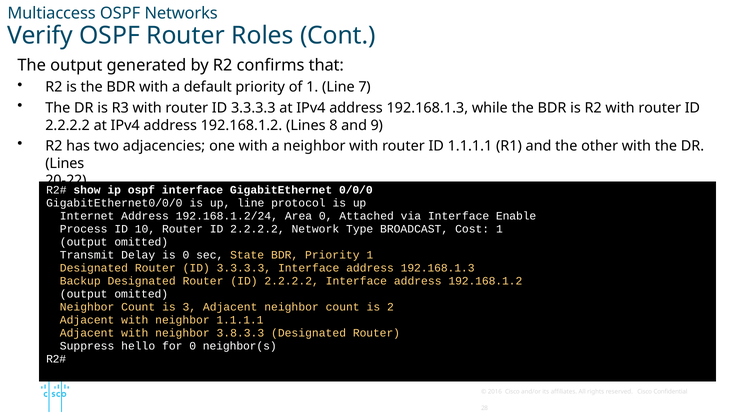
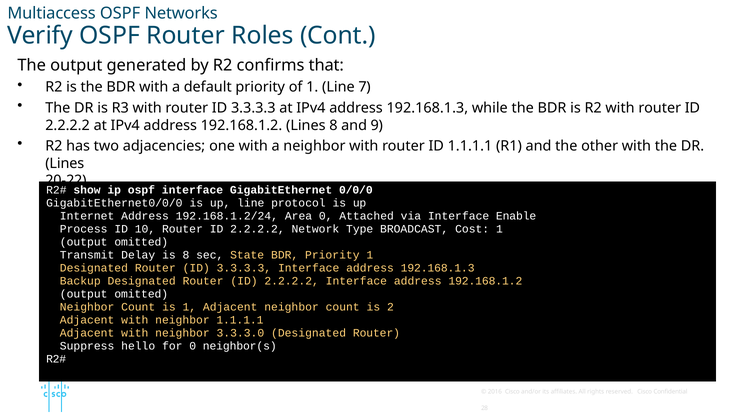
is 0: 0 -> 8 (186, 255)
is 3: 3 -> 1 (189, 307)
3.8.3.3: 3.8.3.3 -> 3.3.3.0 (240, 333)
